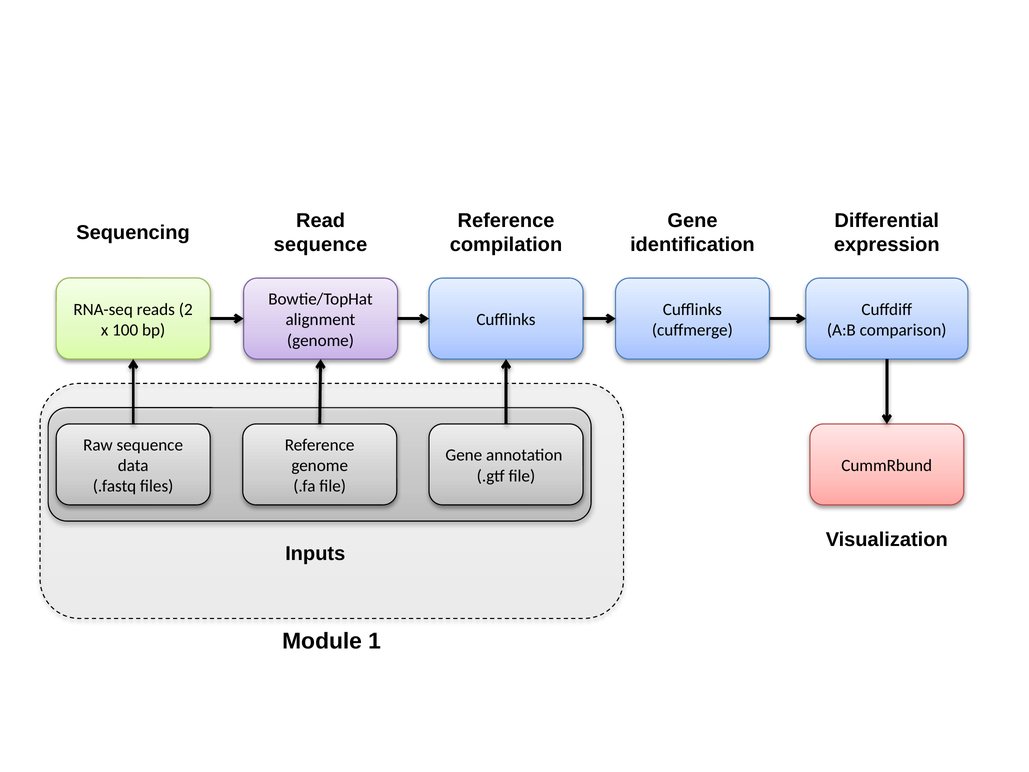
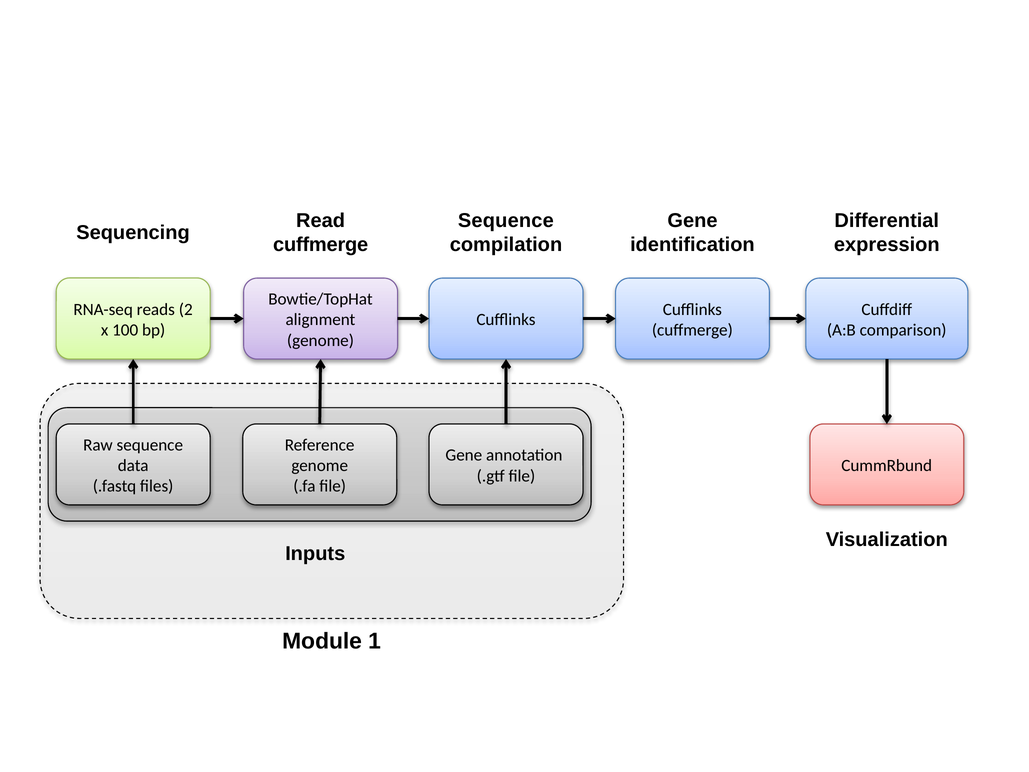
Reference: Reference -> Sequence (506, 221)
sequence: sequence -> cuffmerge (321, 245)
